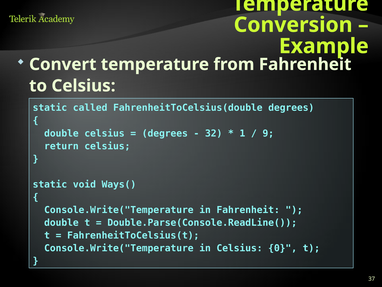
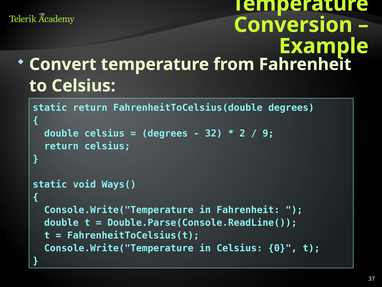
static called: called -> return (90, 108)
1: 1 -> 2 (242, 133)
